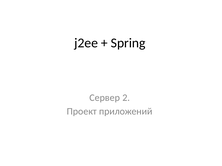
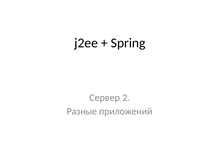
Проект: Проект -> Разные (82, 112)
